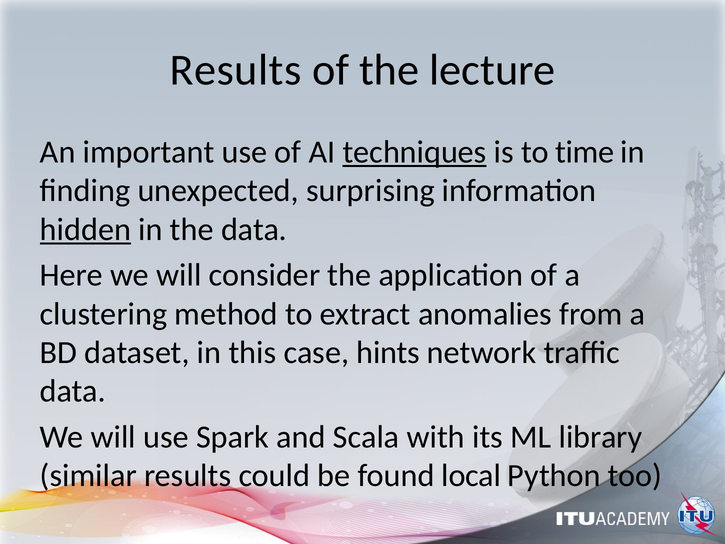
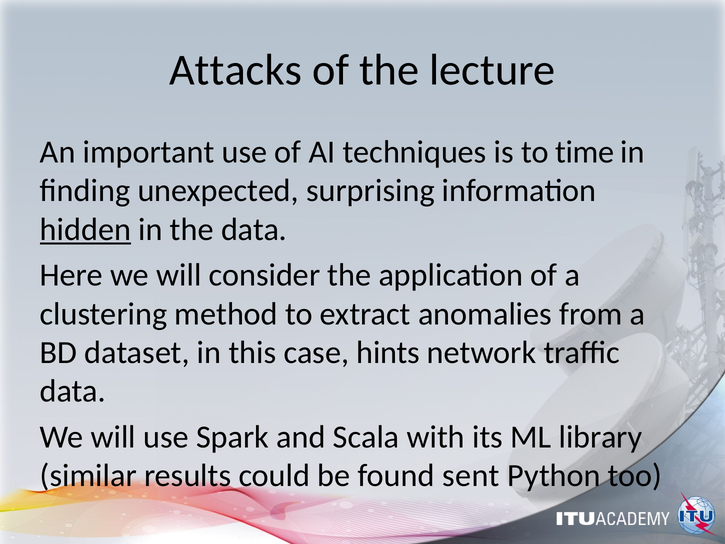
Results: Results -> Attacks (236, 70)
techniques underline: present -> none (415, 152)
local: local -> sent (471, 476)
